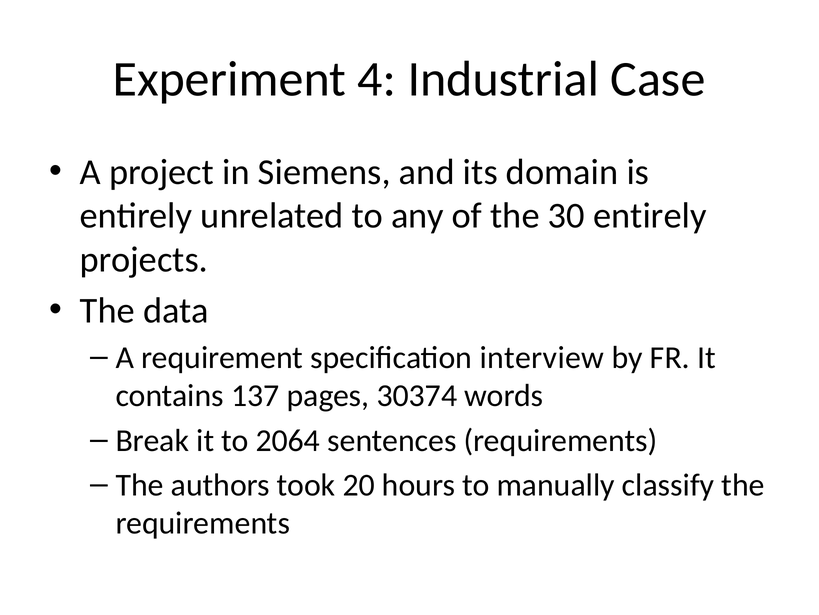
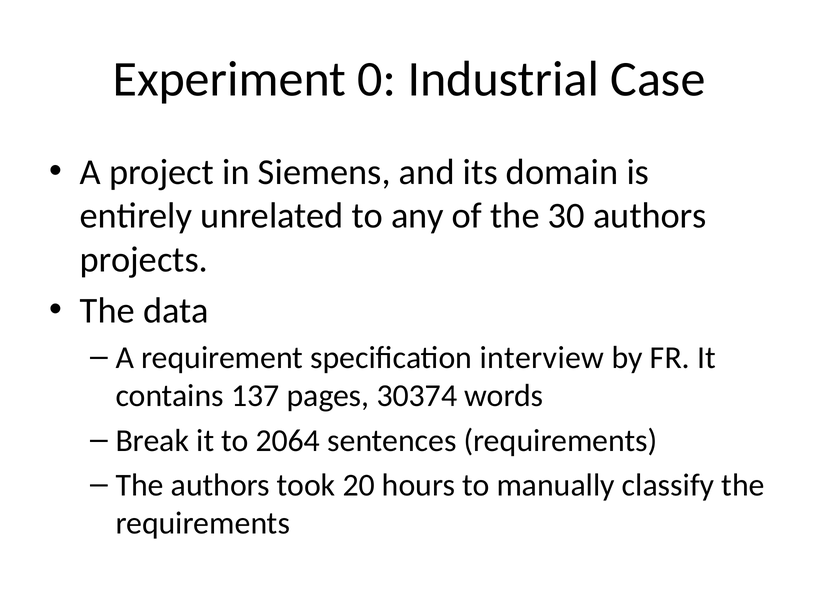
4: 4 -> 0 (377, 79)
30 entirely: entirely -> authors (650, 216)
